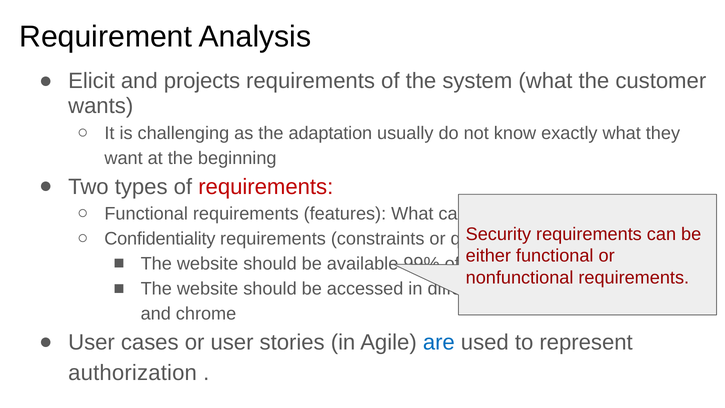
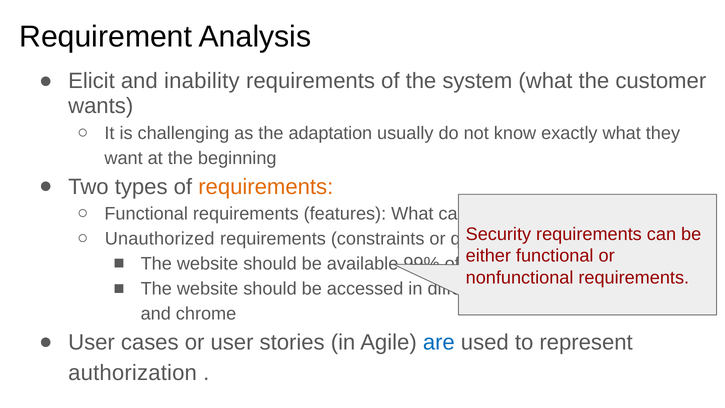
projects: projects -> inability (202, 81)
requirements colour: red -> orange (266, 187)
Confidentiality: Confidentiality -> Unauthorized (160, 239)
